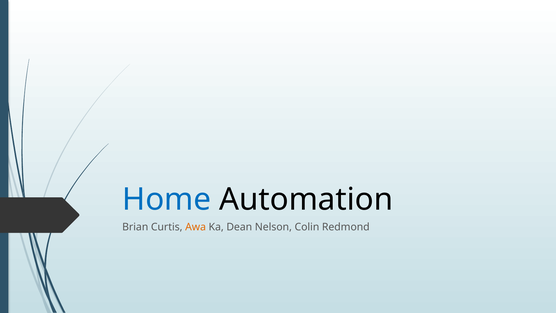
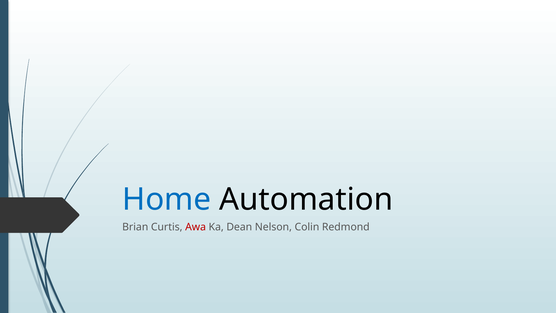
Awa colour: orange -> red (196, 227)
